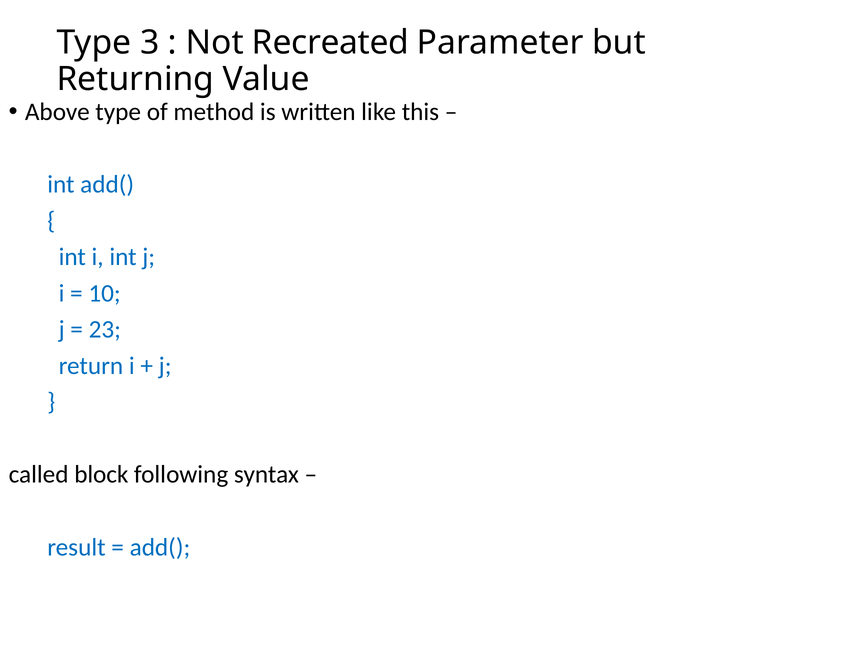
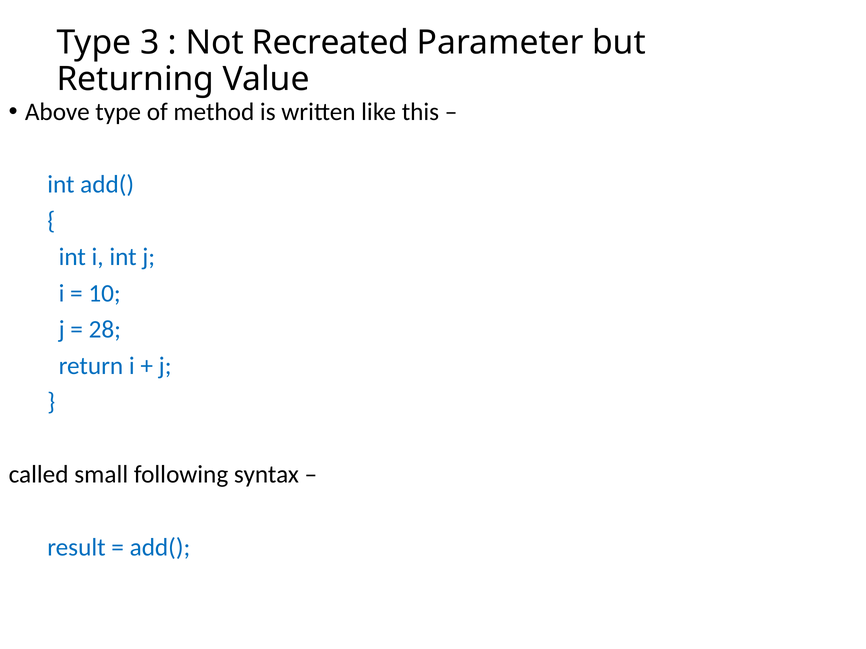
23: 23 -> 28 (105, 330)
block: block -> small (101, 475)
